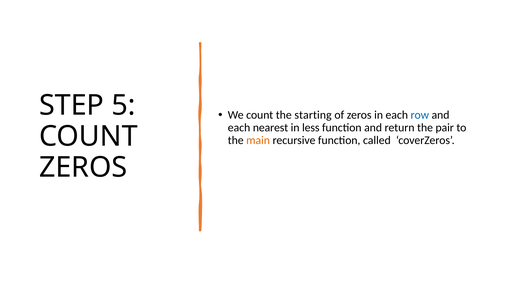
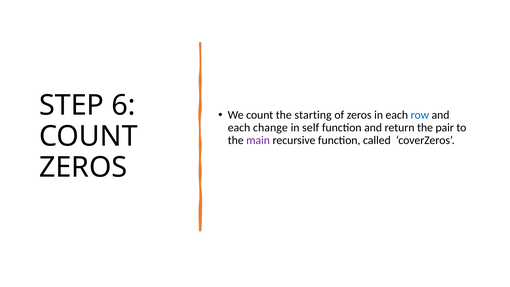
5: 5 -> 6 (123, 105)
nearest: nearest -> change (270, 128)
less: less -> self (311, 128)
main colour: orange -> purple (258, 140)
